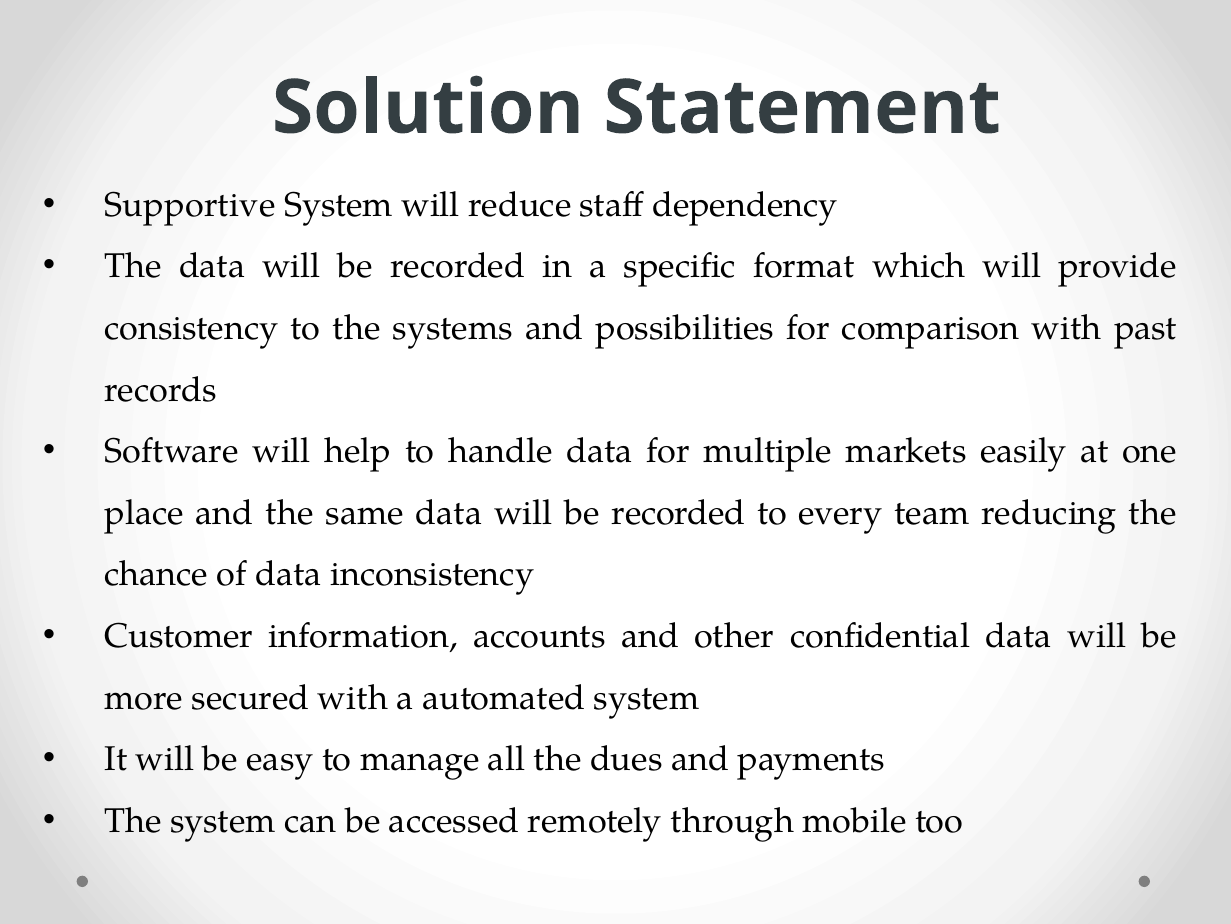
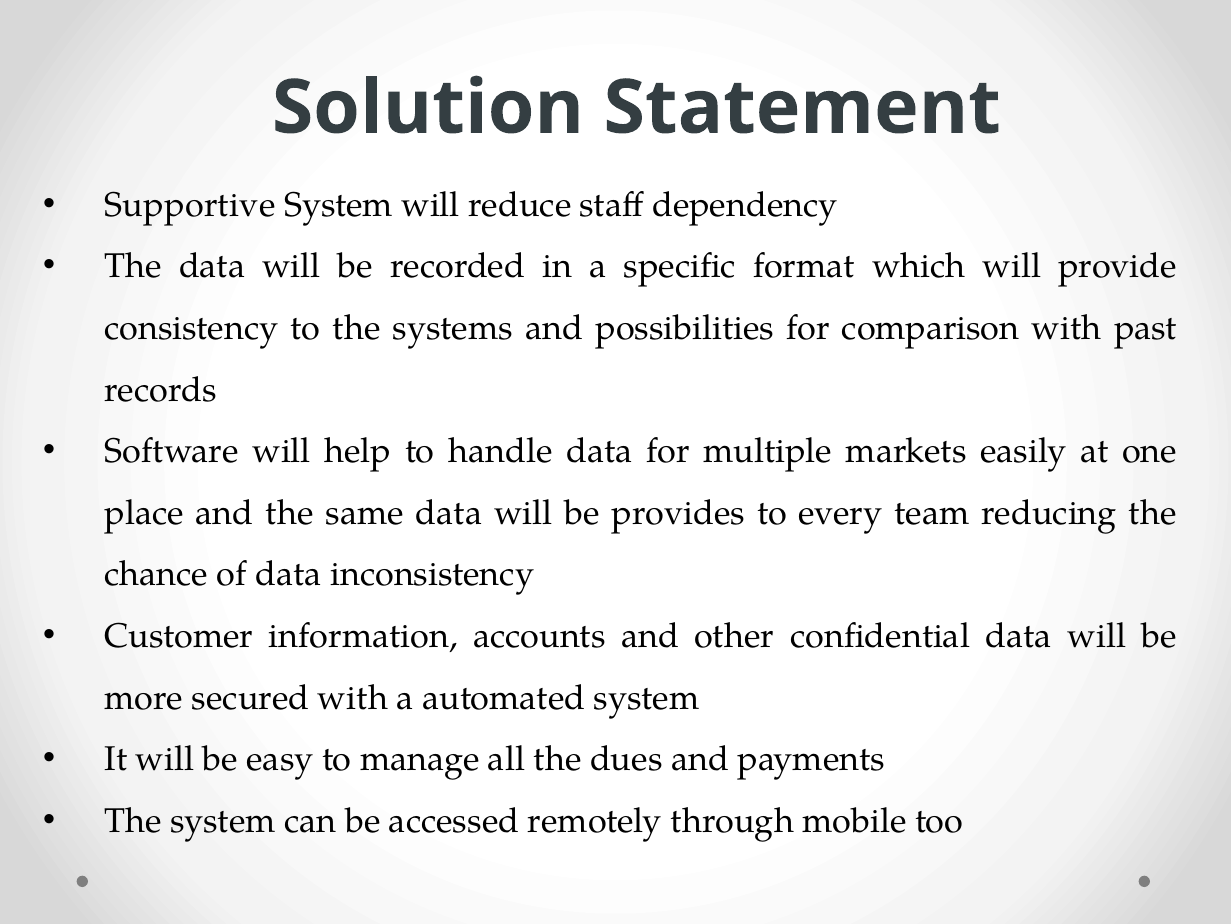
recorded: recorded -> provides (679, 513)
